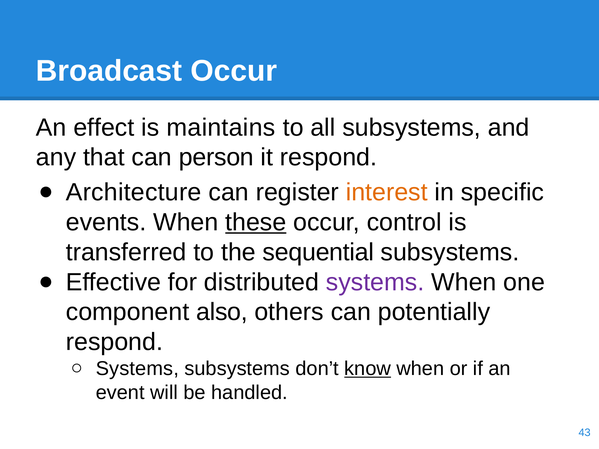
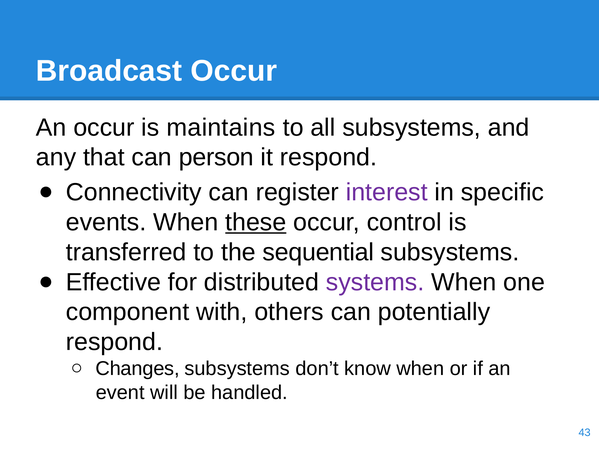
An effect: effect -> occur (104, 128)
Architecture: Architecture -> Connectivity (134, 192)
interest colour: orange -> purple (387, 192)
also: also -> with (222, 312)
Systems: Systems -> Changes (138, 369)
know underline: present -> none (368, 369)
